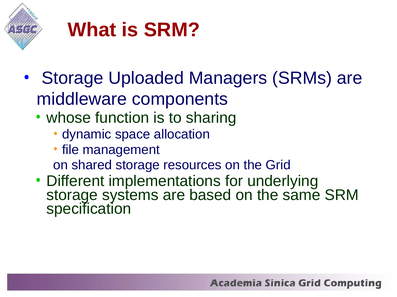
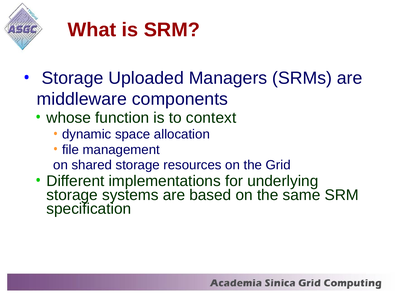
sharing: sharing -> context (211, 118)
